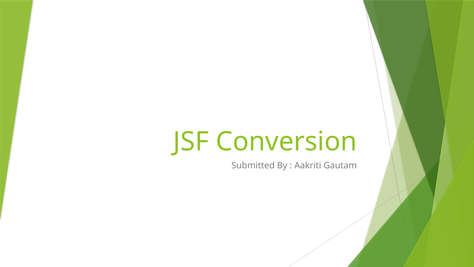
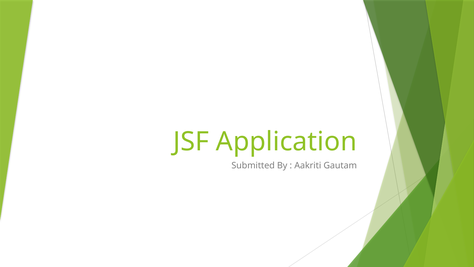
Conversion: Conversion -> Application (286, 142)
